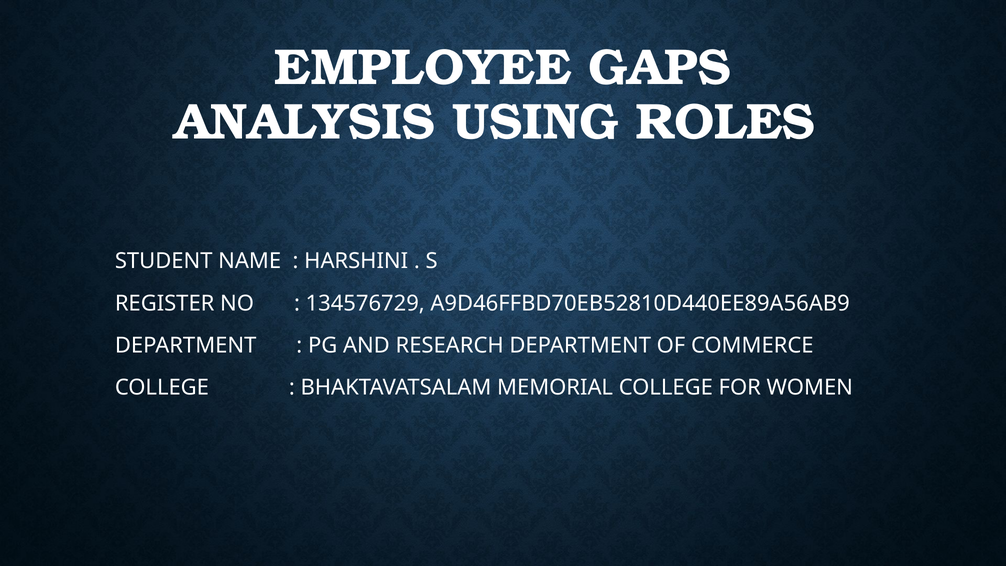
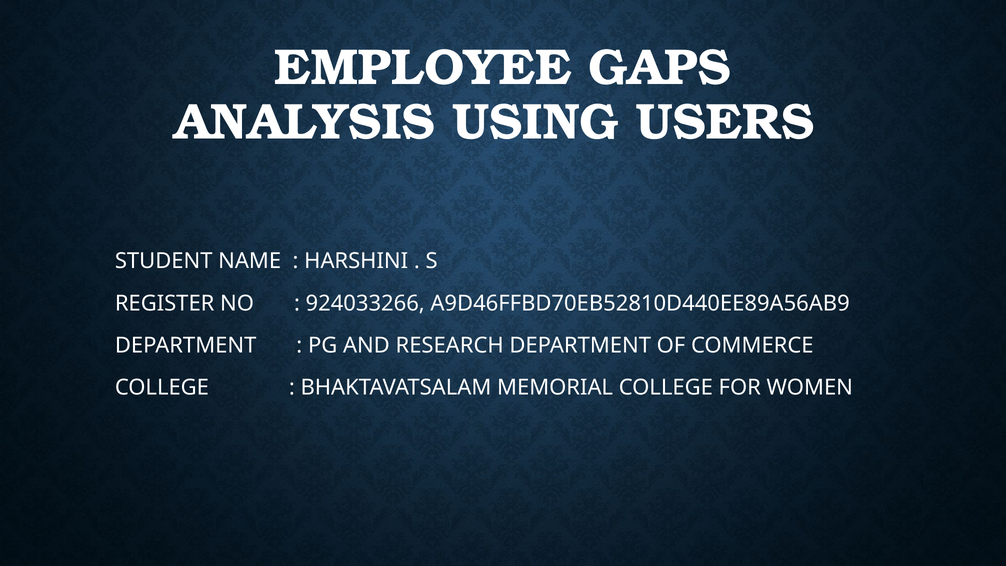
ROLES: ROLES -> USERS (725, 122)
134576729: 134576729 -> 924033266 (365, 303)
